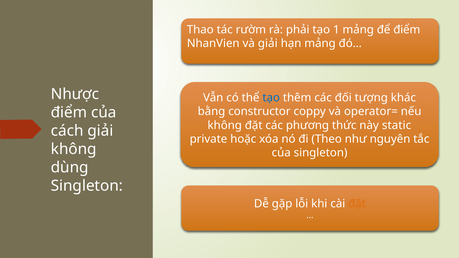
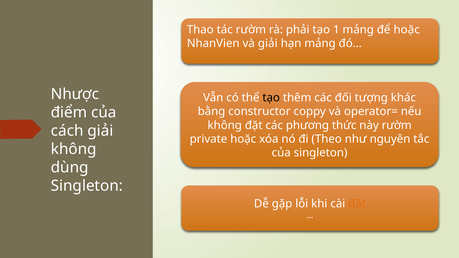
để điểm: điểm -> hoặc (407, 30)
tạo colour: blue -> black (271, 98)
này static: static -> rườm (397, 125)
